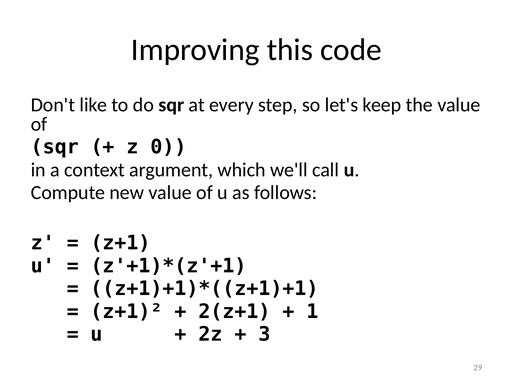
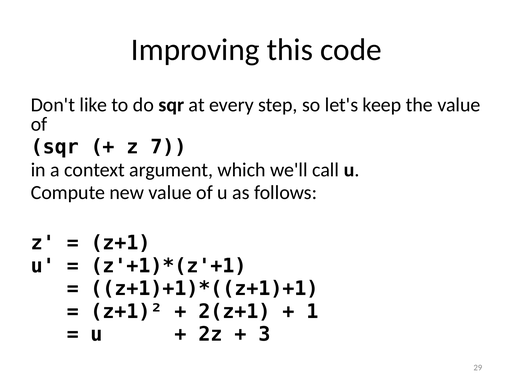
0: 0 -> 7 (169, 147)
